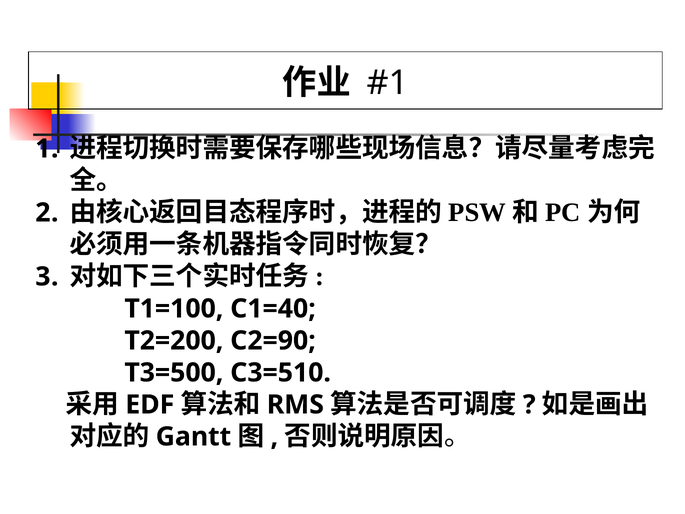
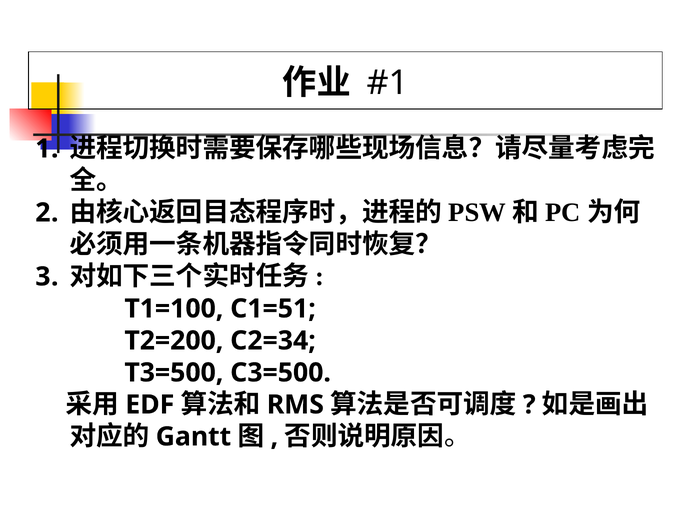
C1=40: C1=40 -> C1=51 (273, 308)
C2=90: C2=90 -> C2=34 (273, 340)
C3=510: C3=510 -> C3=500 (281, 372)
